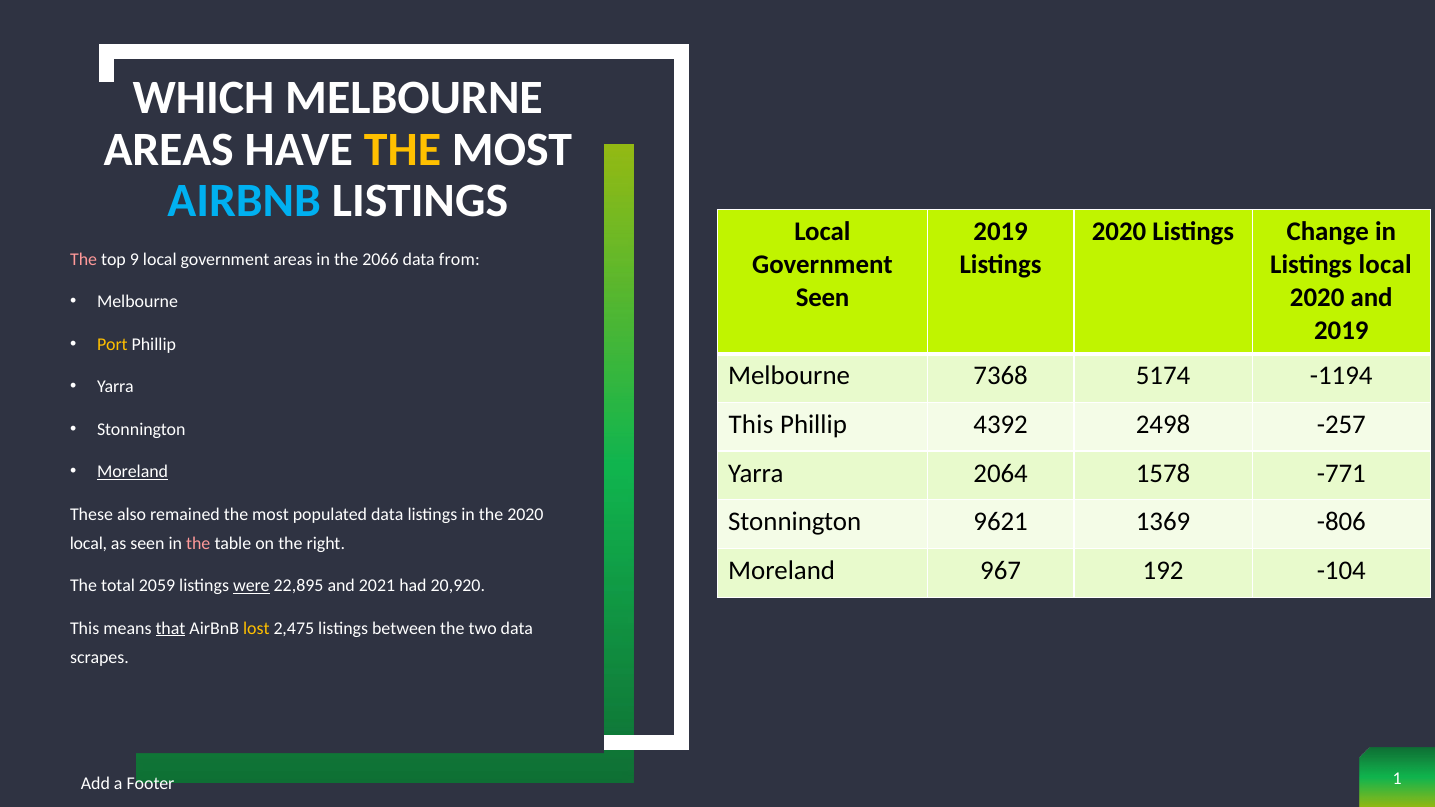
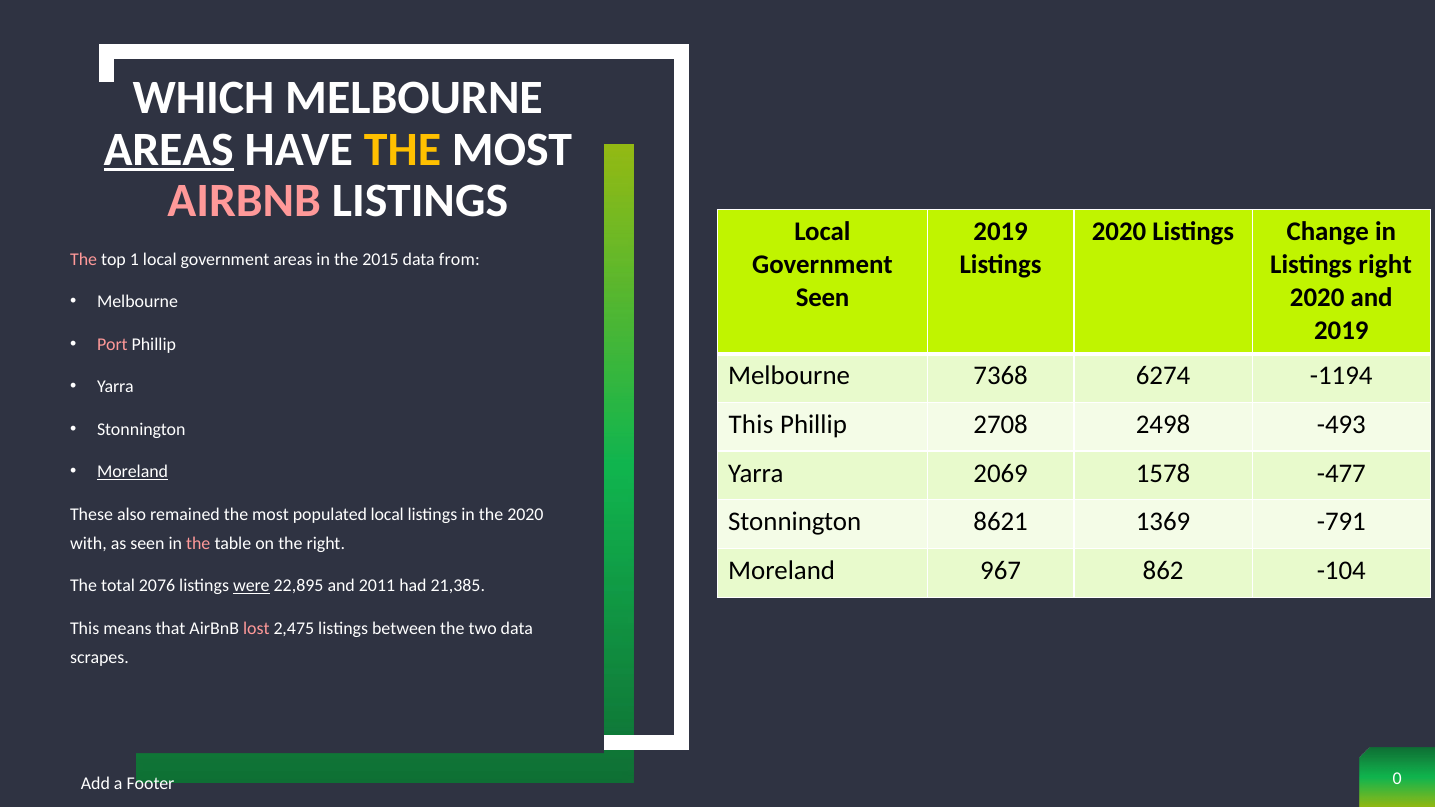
AREAS underline: none -> present (169, 149)
AIRBNB colour: light blue -> pink (244, 201)
9: 9 -> 1 (134, 260)
2066: 2066 -> 2015 (380, 260)
Listings local: local -> right (1385, 265)
Port colour: yellow -> pink (112, 345)
5174: 5174 -> 6274 (1163, 376)
4392: 4392 -> 2708 (1001, 425)
-257: -257 -> -493 (1341, 425)
2064: 2064 -> 2069 (1001, 473)
-771: -771 -> -477 (1341, 473)
populated data: data -> local (387, 514)
9621: 9621 -> 8621 (1001, 522)
-806: -806 -> -791 (1341, 522)
local: local -> with (88, 543)
192: 192 -> 862 (1163, 571)
2059: 2059 -> 2076 (157, 586)
2021: 2021 -> 2011 (377, 586)
20,920: 20,920 -> 21,385 (458, 586)
that underline: present -> none (170, 628)
lost colour: yellow -> pink (256, 628)
1: 1 -> 0 (1397, 779)
